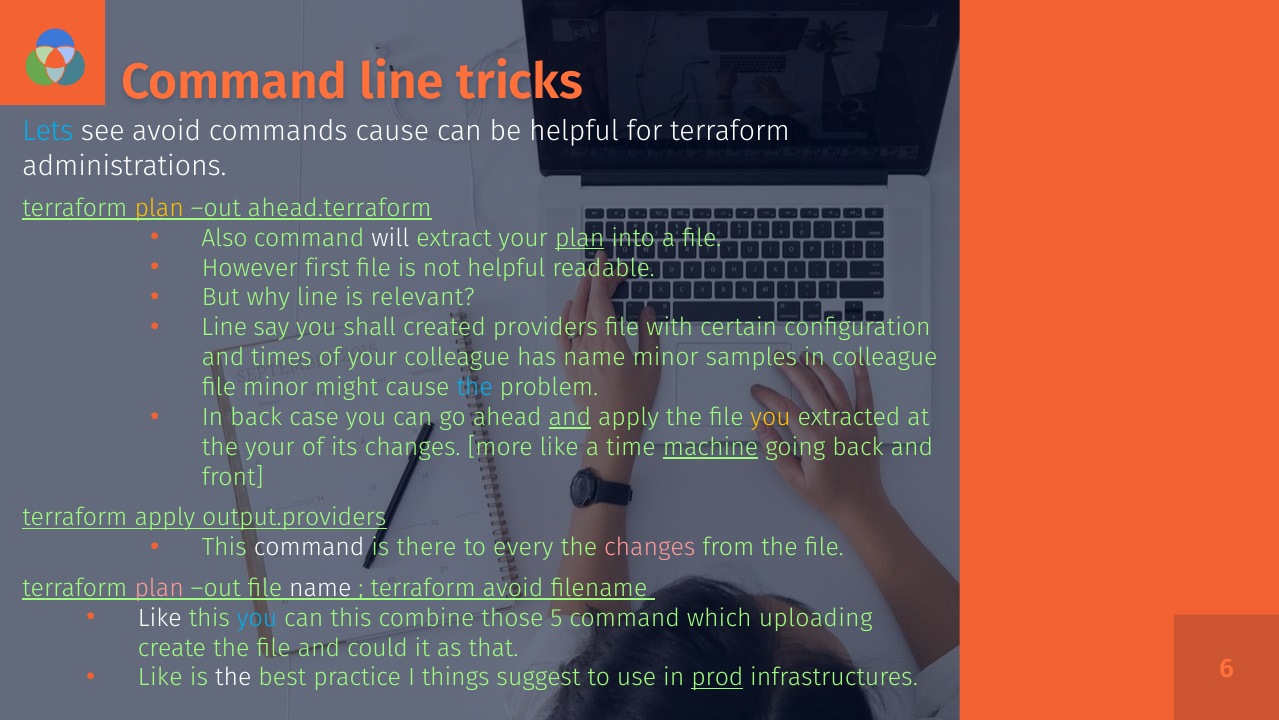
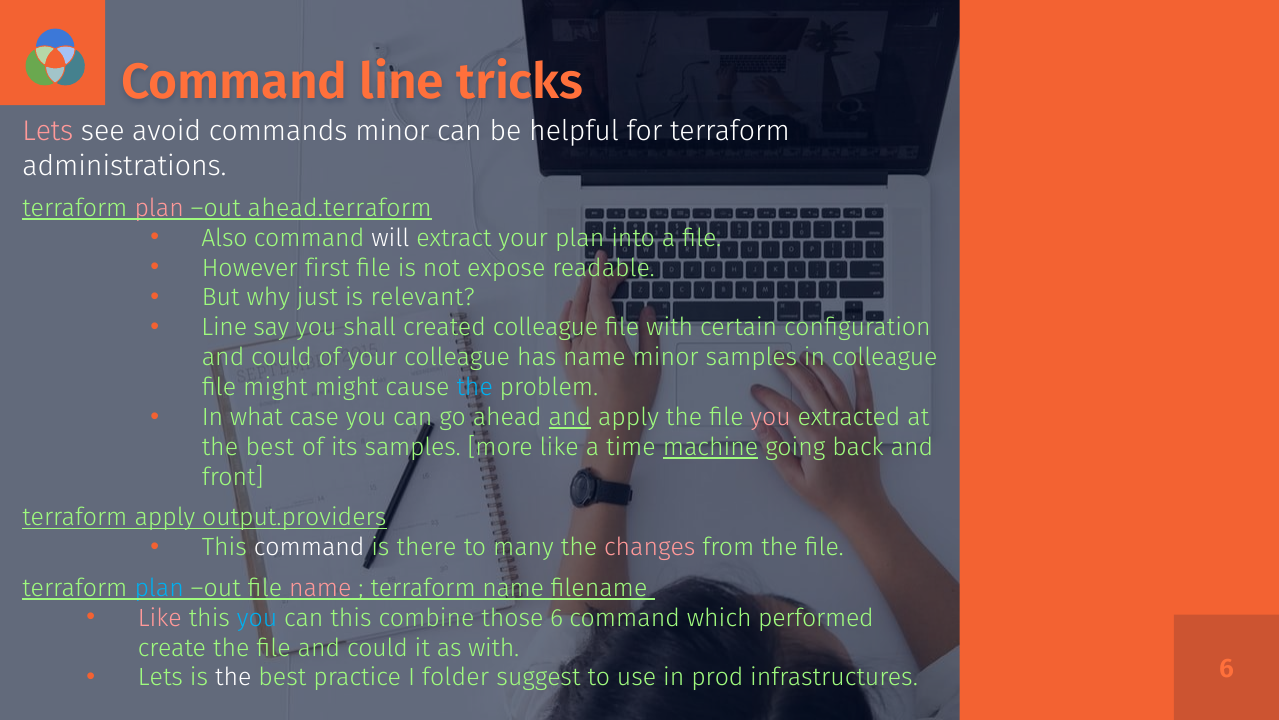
Lets colour: light blue -> pink (48, 131)
commands cause: cause -> minor (392, 131)
plan colour: yellow -> pink (159, 208)
plan underline: present -> none (580, 238)
not helpful: helpful -> expose (506, 268)
why line: line -> just (317, 298)
created providers: providers -> colleague (545, 327)
times: times -> could (282, 357)
file minor: minor -> might (275, 387)
In back: back -> what (256, 417)
you colour: yellow -> pink (771, 417)
your: your -> best (270, 447)
its changes: changes -> samples (413, 447)
every: every -> many (523, 547)
plan colour: pink -> light blue (159, 588)
name colour: white -> pink (320, 588)
terraform avoid: avoid -> name (513, 588)
Like colour: white -> pink (160, 617)
those 5: 5 -> 6 (557, 617)
uploading: uploading -> performed (816, 617)
as that: that -> with (494, 647)
Like: Like -> Lets (160, 677)
things: things -> folder (456, 677)
prod underline: present -> none (717, 677)
